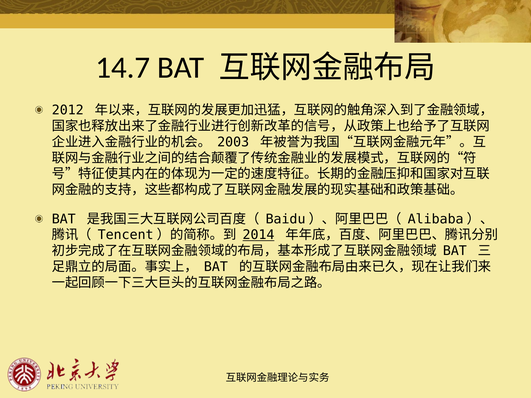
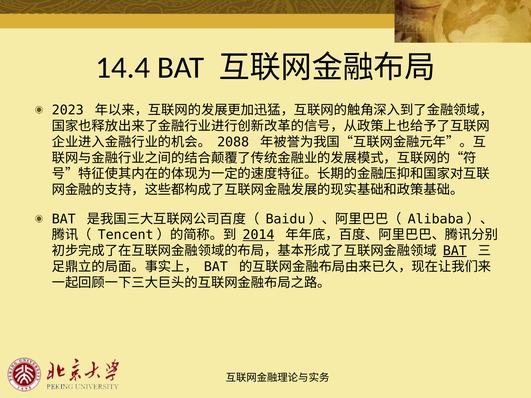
14.7: 14.7 -> 14.4 (123, 68)
2012: 2012 -> 2023 (68, 110)
2003: 2003 -> 2088 (233, 142)
BAT underline: none -> present (455, 251)
